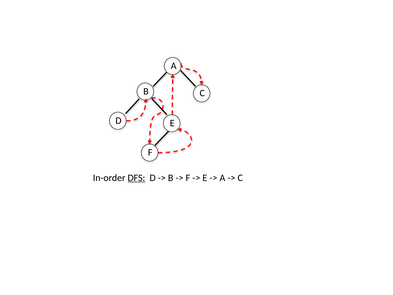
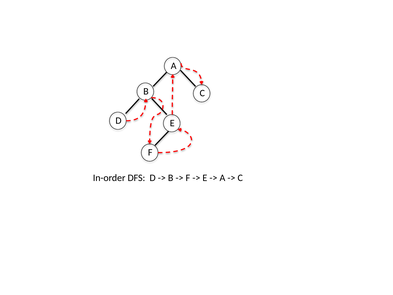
DFS underline: present -> none (136, 178)
